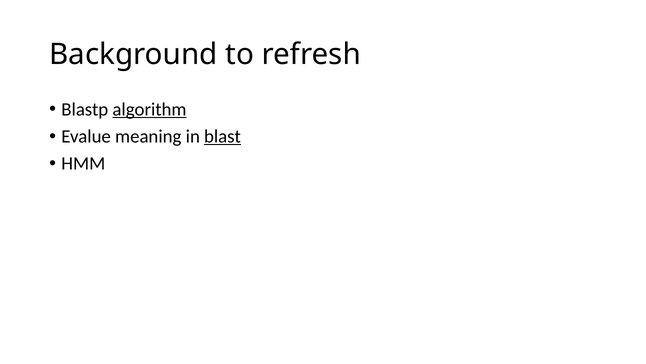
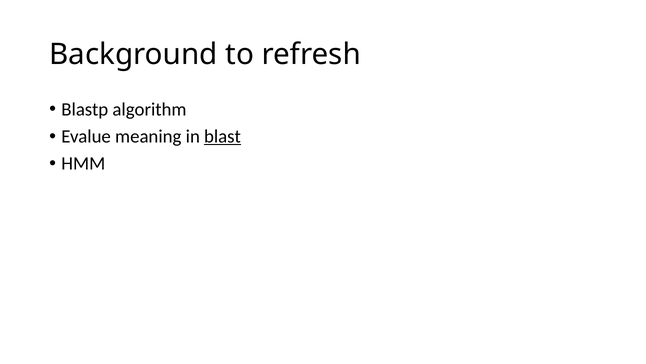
algorithm underline: present -> none (149, 109)
